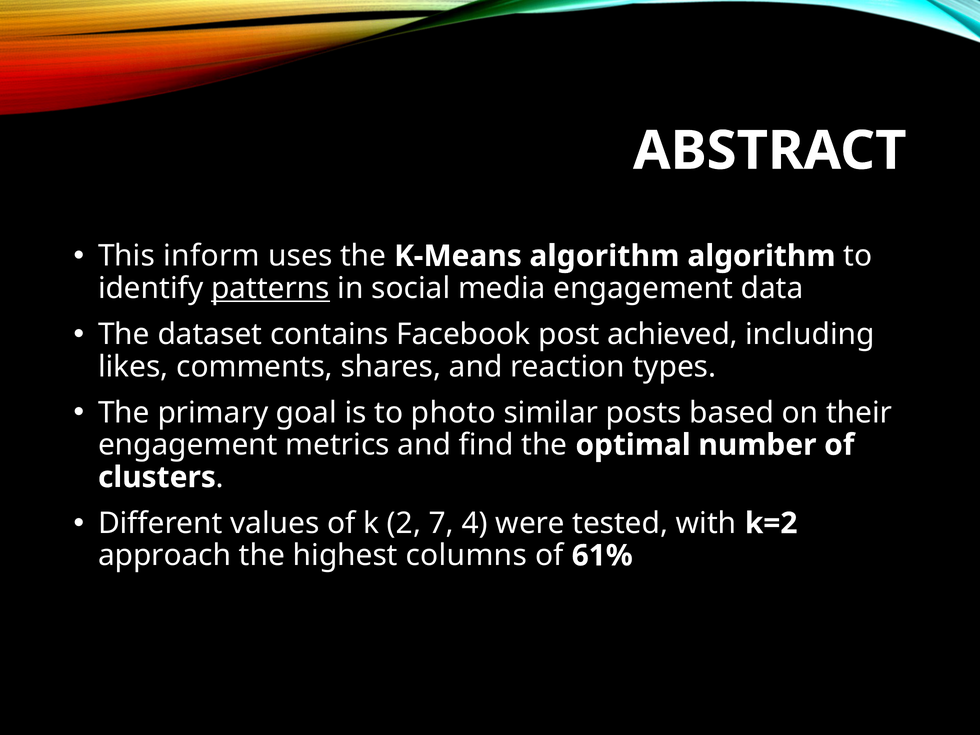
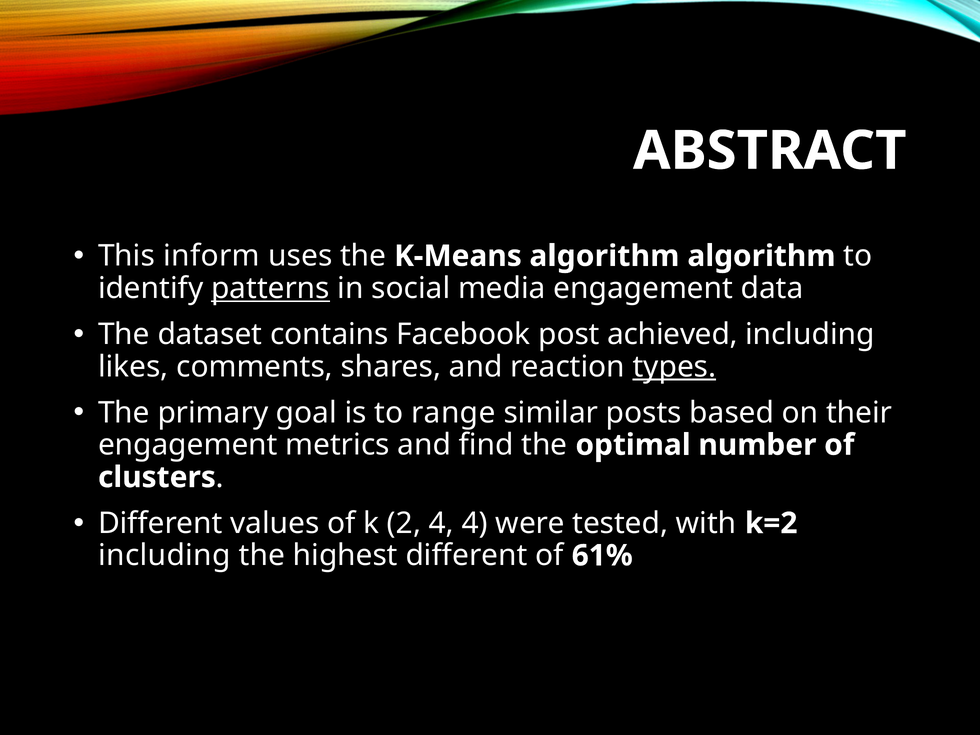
types underline: none -> present (674, 367)
photo: photo -> range (453, 413)
2 7: 7 -> 4 (441, 523)
approach: approach -> including (164, 556)
highest columns: columns -> different (467, 556)
